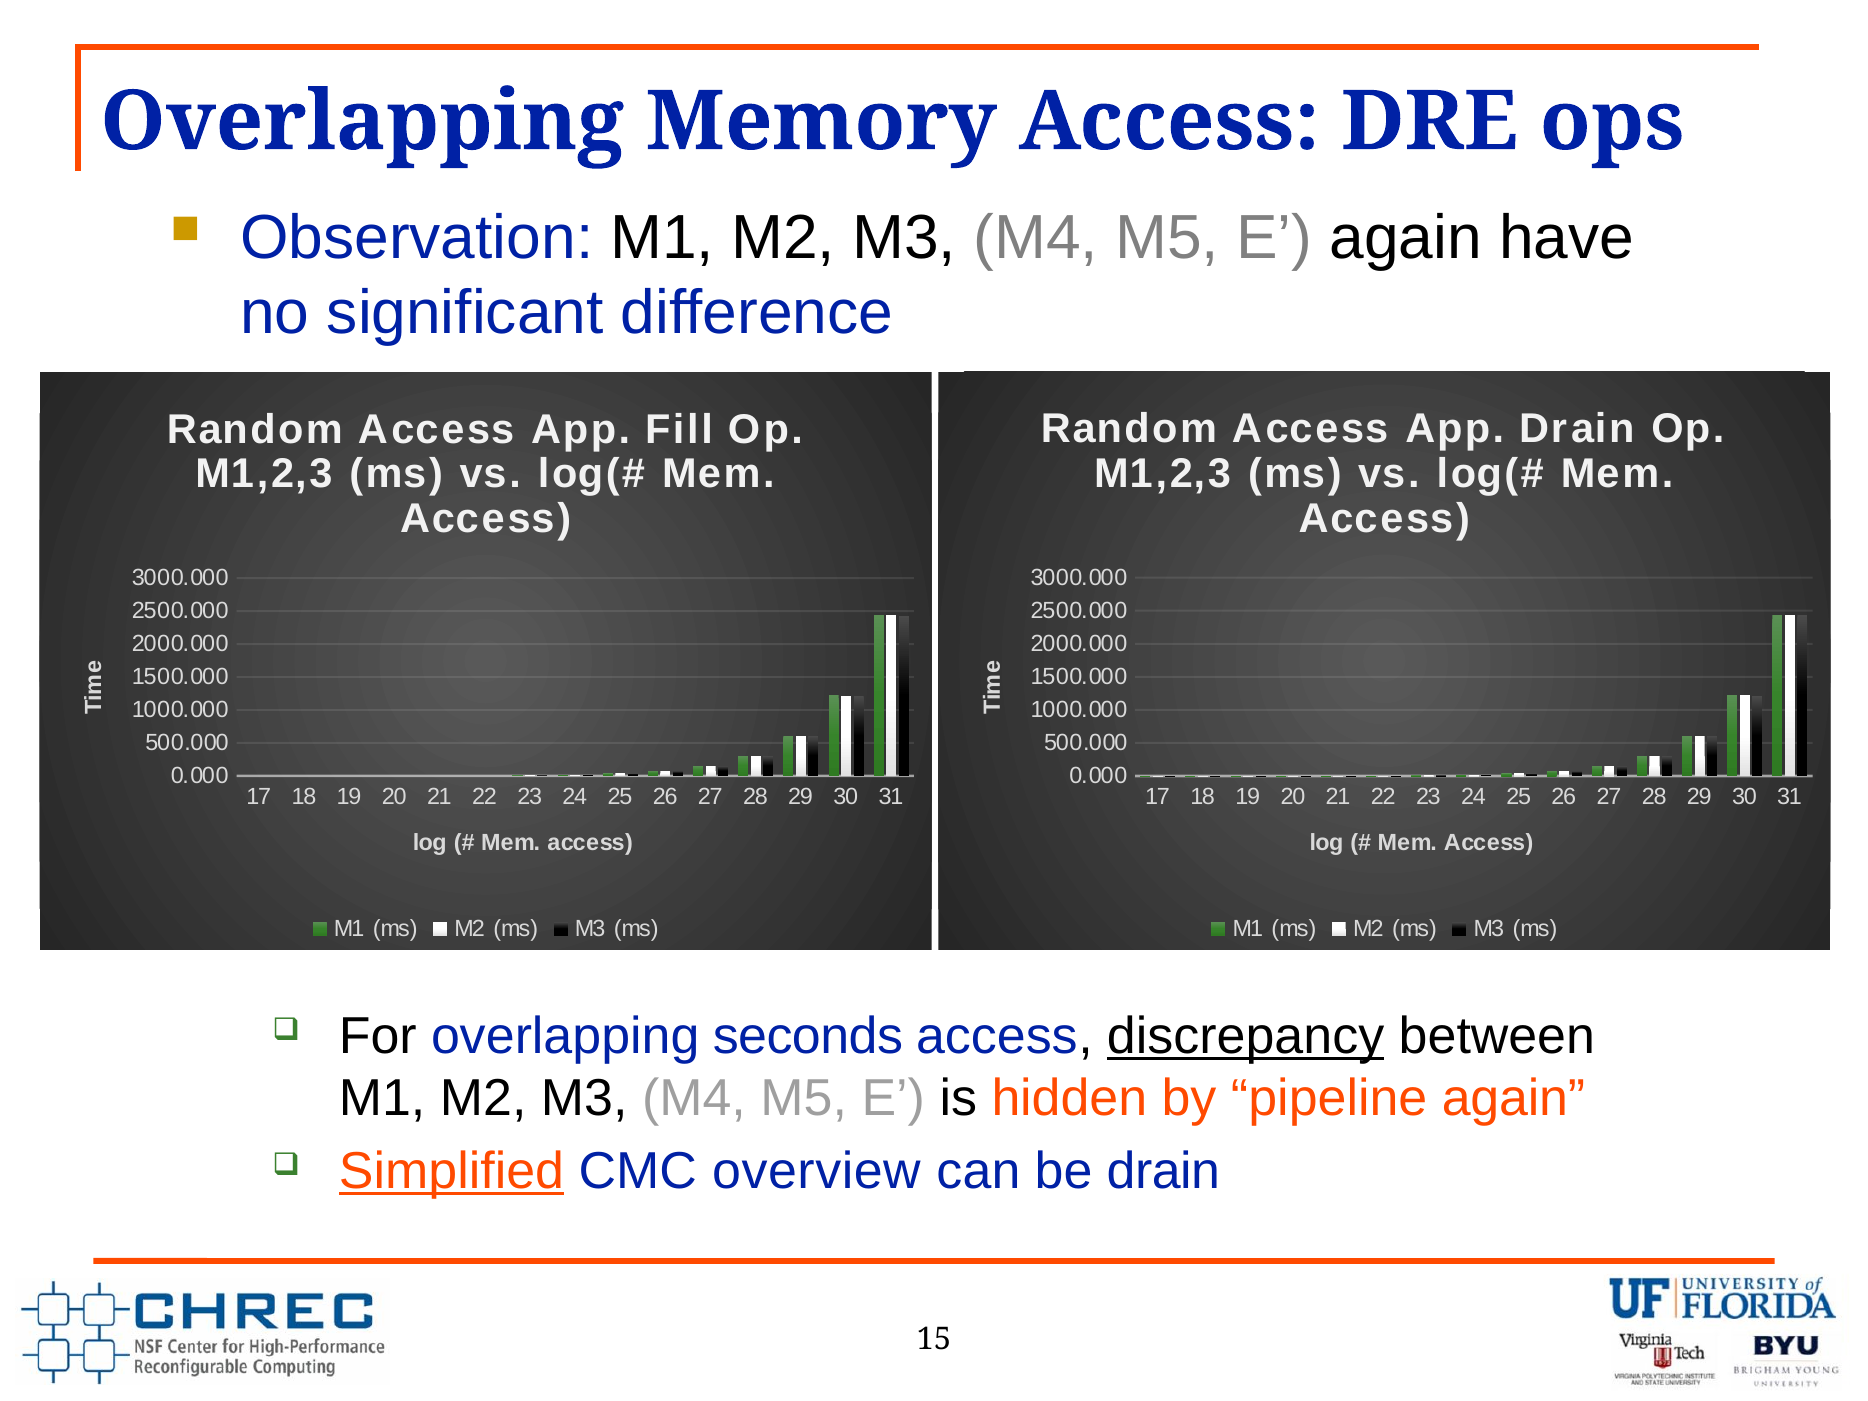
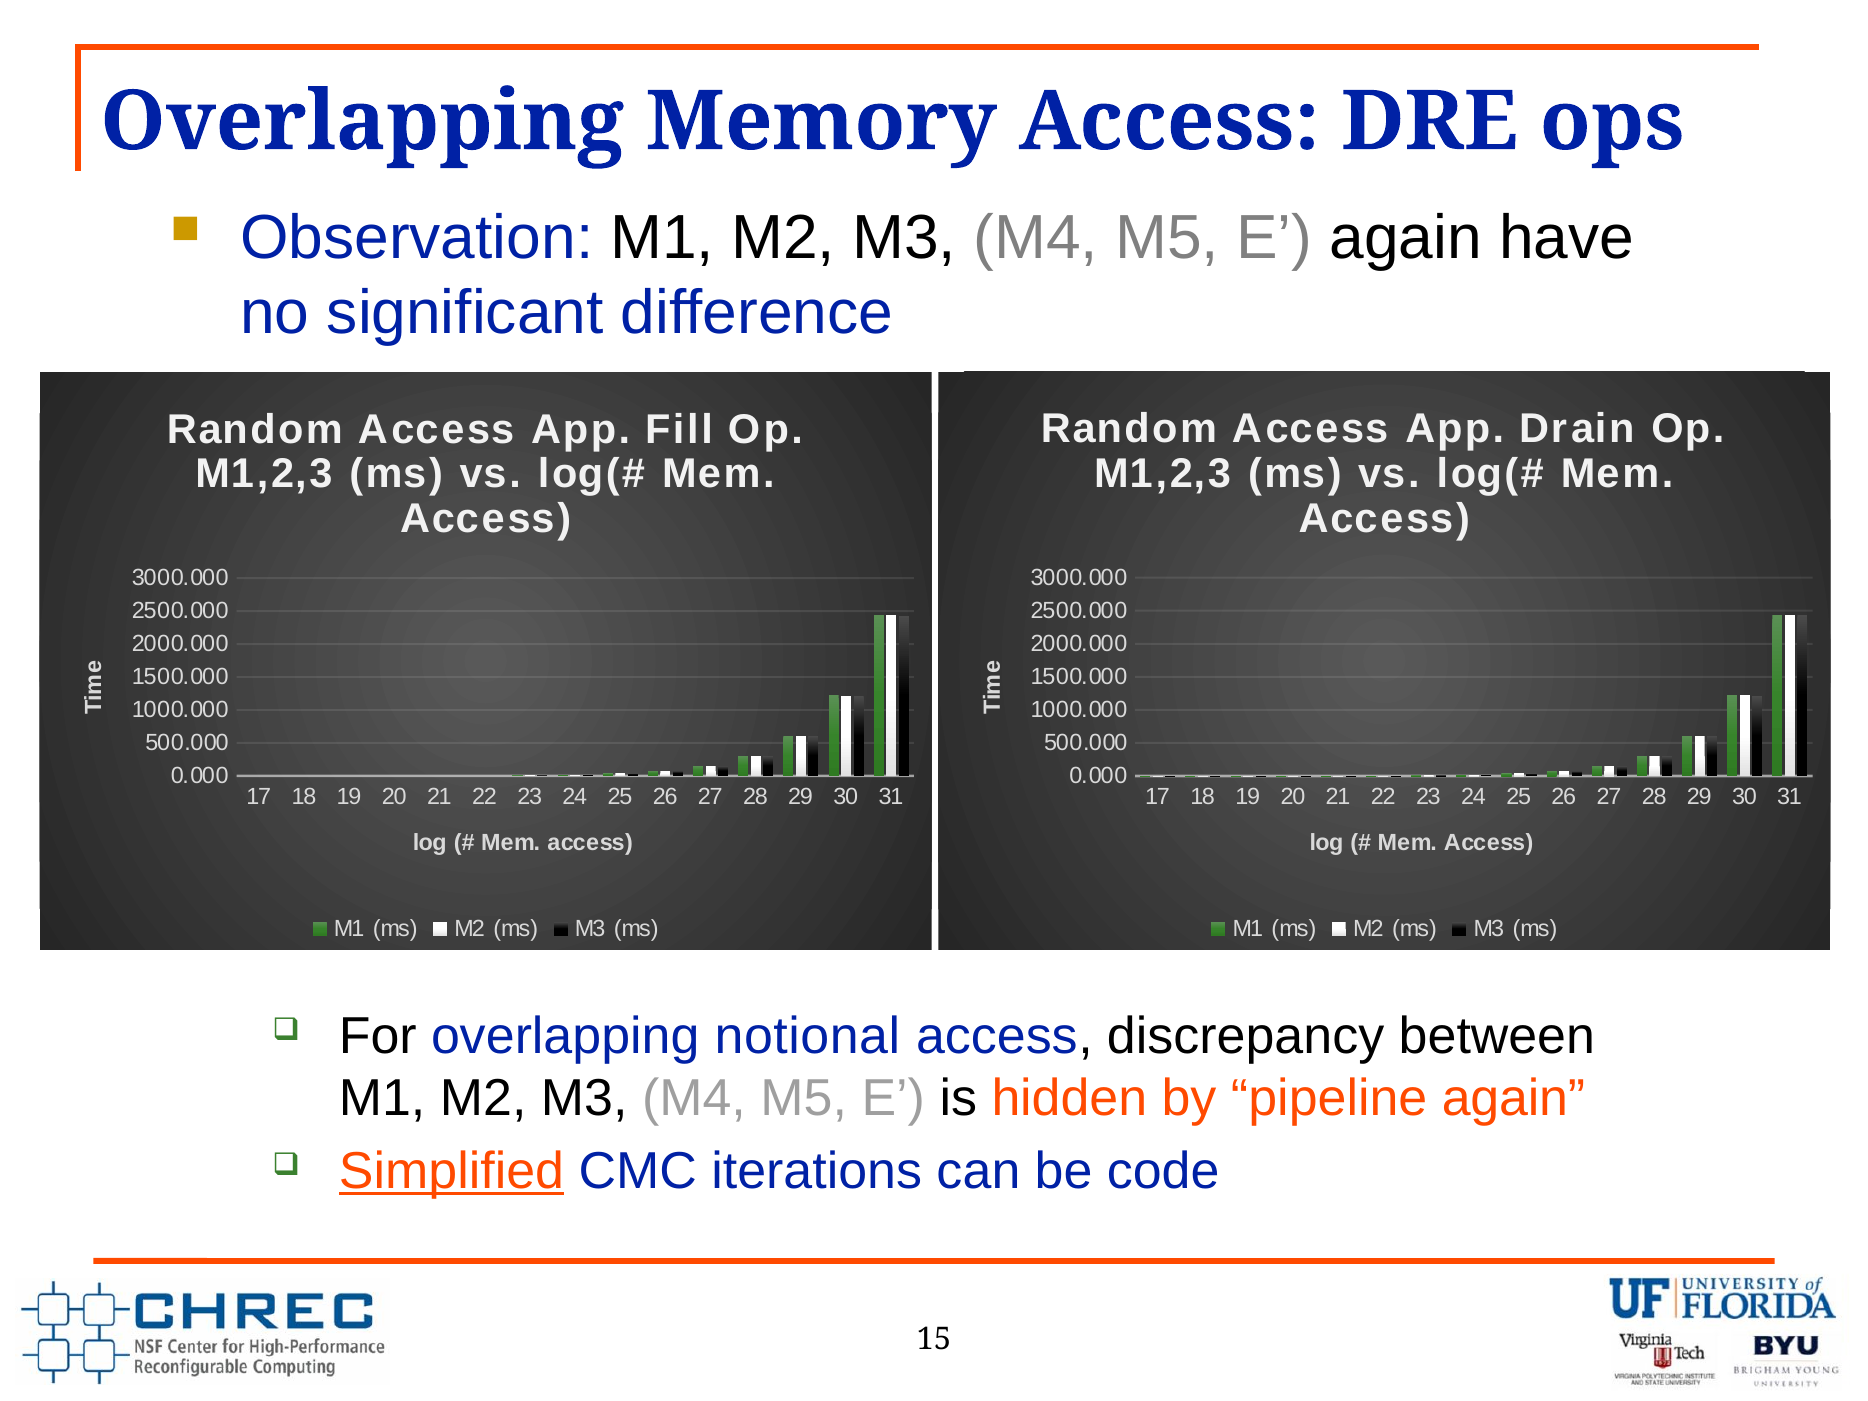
seconds: seconds -> notional (807, 1036)
discrepancy underline: present -> none (1246, 1036)
overview: overview -> iterations (817, 1171)
be drain: drain -> code (1163, 1171)
